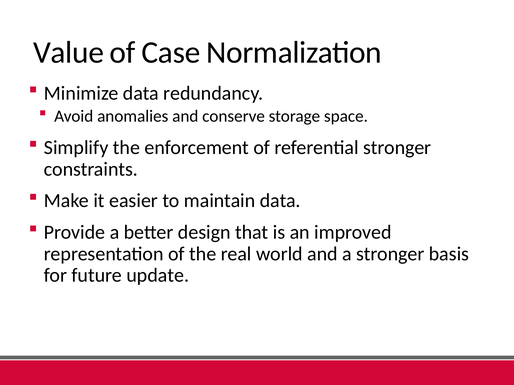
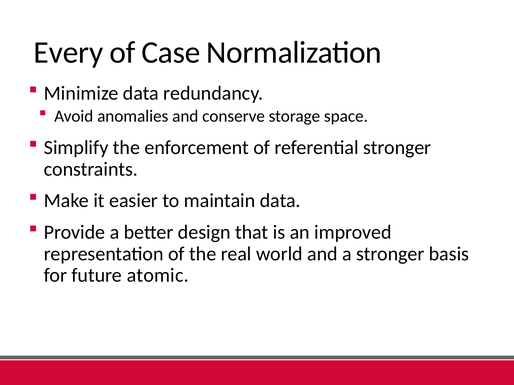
Value: Value -> Every (68, 52)
update: update -> atomic (158, 276)
